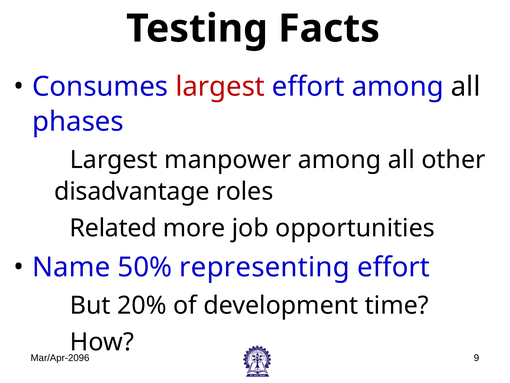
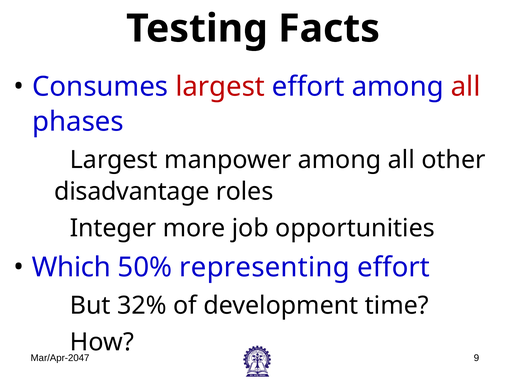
all colour: black -> red (466, 87)
Related: Related -> Integer (113, 228)
Name: Name -> Which (71, 267)
20%: 20% -> 32% (142, 305)
Mar/Apr-2096: Mar/Apr-2096 -> Mar/Apr-2047 (60, 357)
